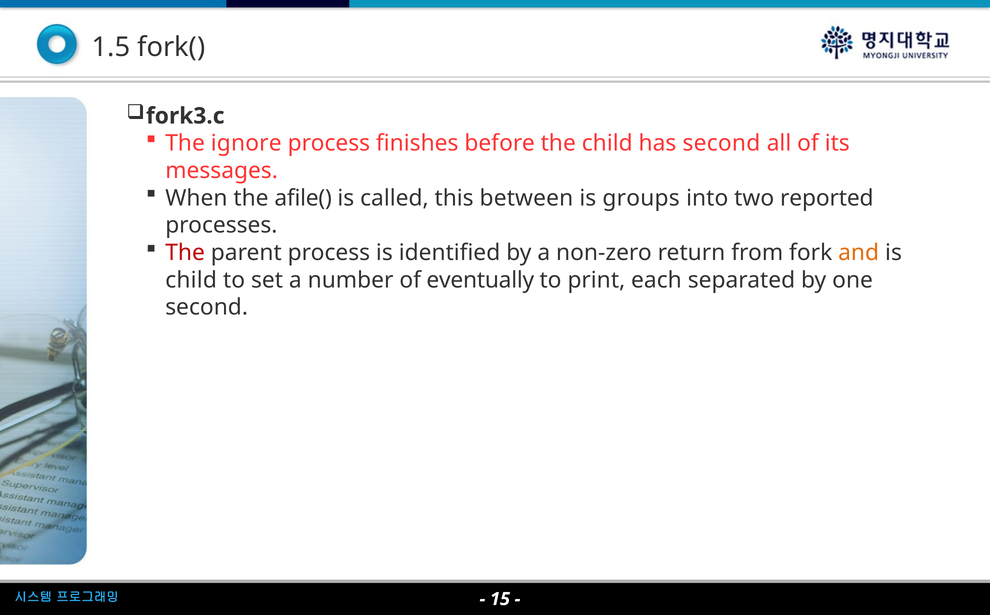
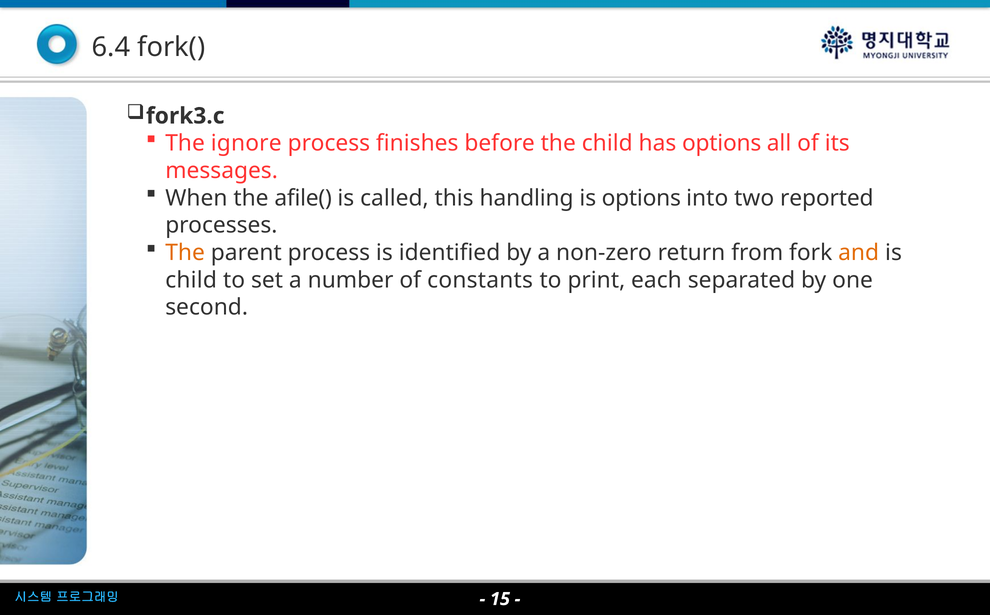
1.5: 1.5 -> 6.4 (111, 47)
has second: second -> options (722, 143)
between: between -> handling (527, 198)
is groups: groups -> options (641, 198)
The colour: red -> orange (185, 253)
eventually: eventually -> constants (480, 280)
